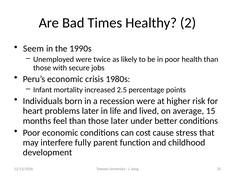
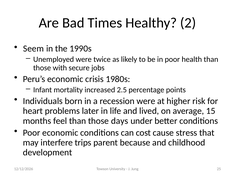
those later: later -> days (120, 120)
fully: fully -> trips (83, 142)
function: function -> because (135, 142)
